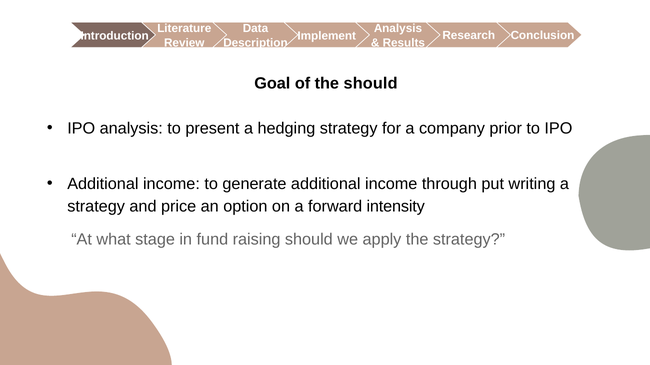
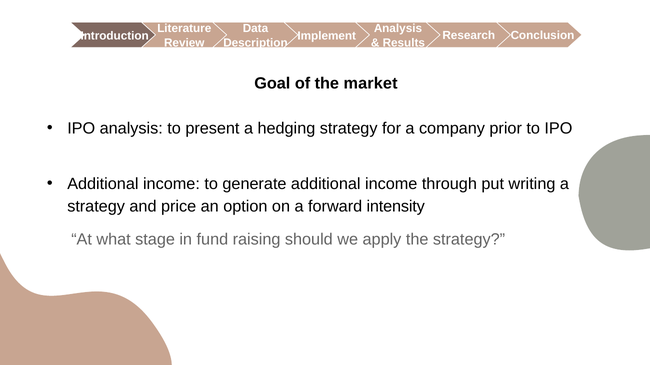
the should: should -> market (371, 84)
